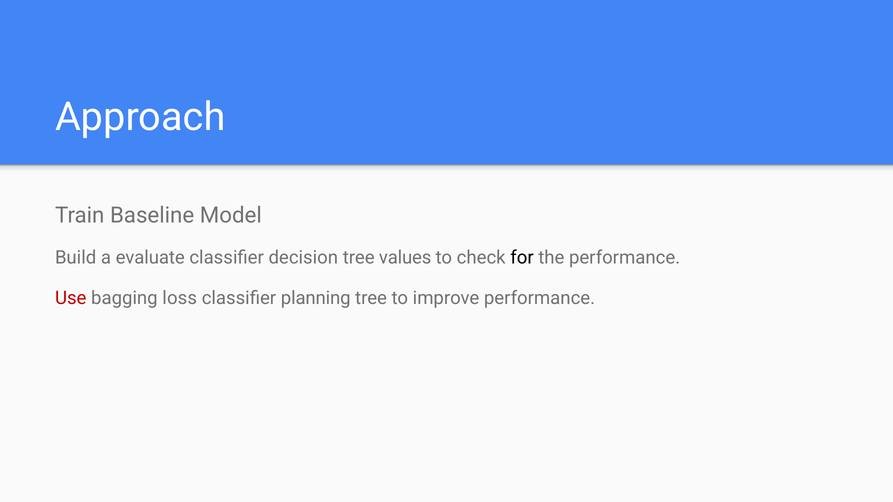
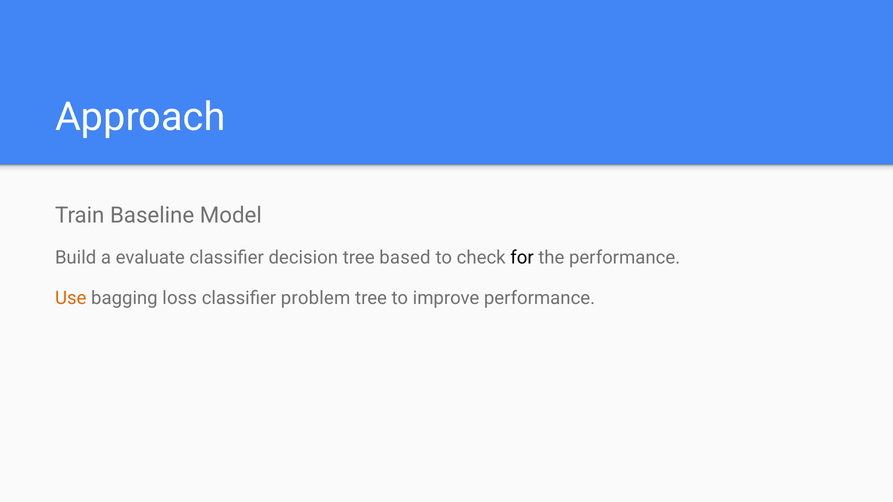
values: values -> based (405, 258)
Use colour: red -> orange (71, 298)
planning: planning -> problem (316, 298)
